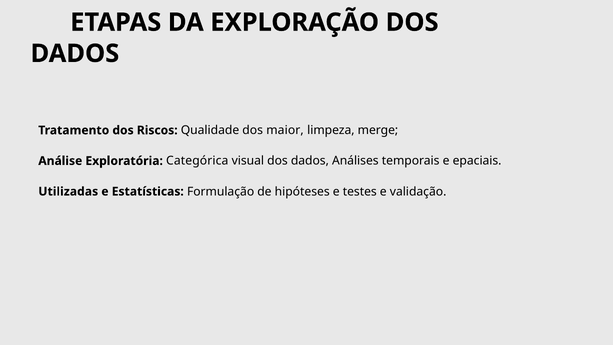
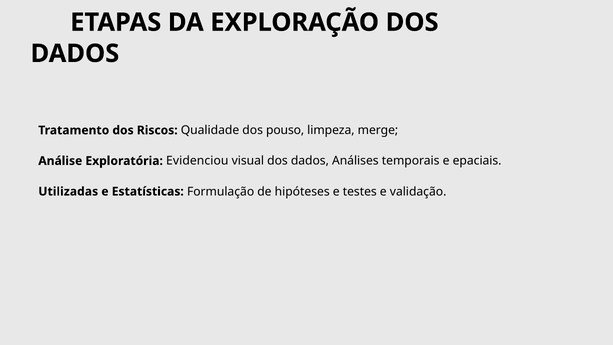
maior: maior -> pouso (285, 130)
Categórica: Categórica -> Evidenciou (197, 161)
